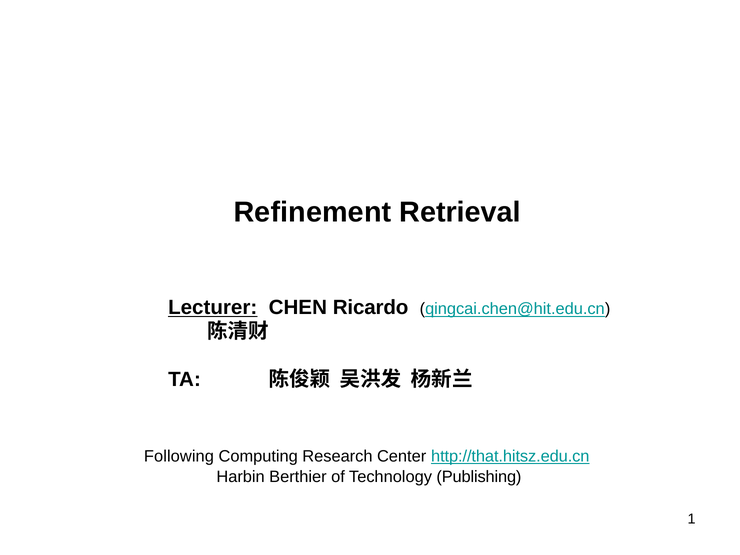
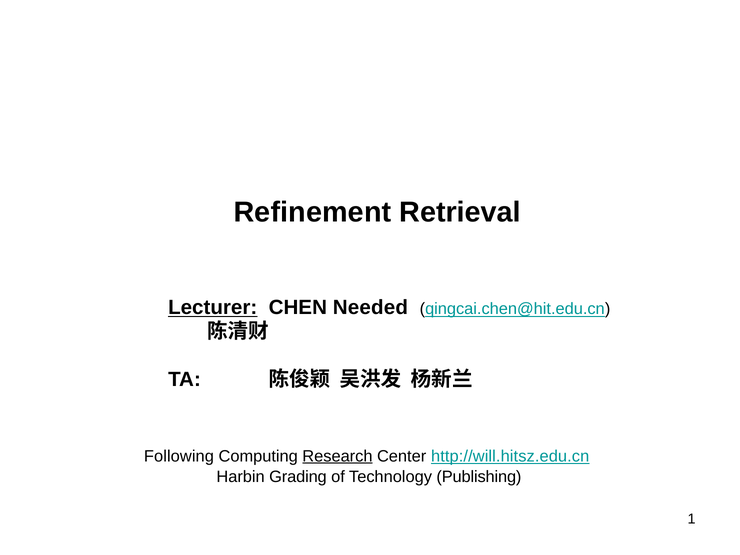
Ricardo: Ricardo -> Needed (370, 308)
Research underline: none -> present (337, 456)
http://that.hitsz.edu.cn: http://that.hitsz.edu.cn -> http://will.hitsz.edu.cn (510, 456)
Berthier: Berthier -> Grading (298, 477)
